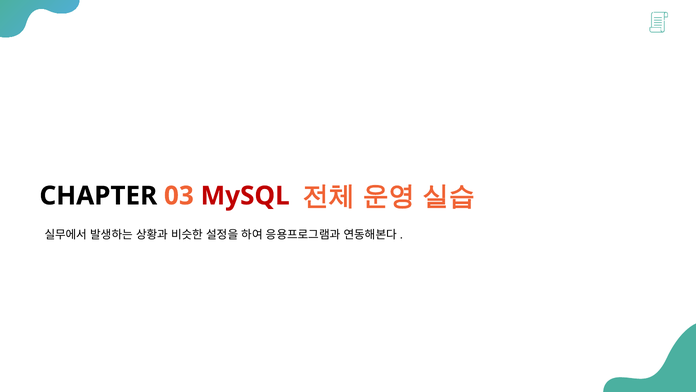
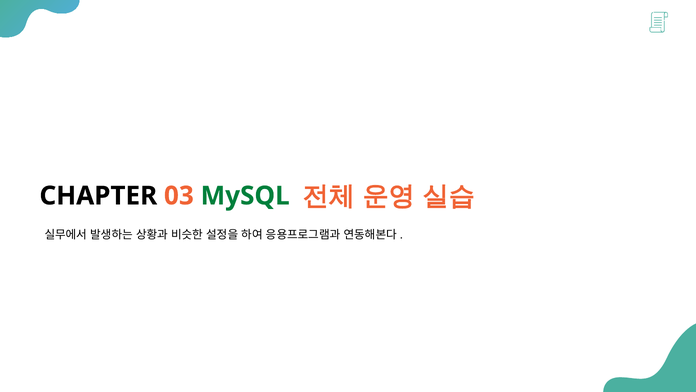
MySQL colour: red -> green (245, 196)
